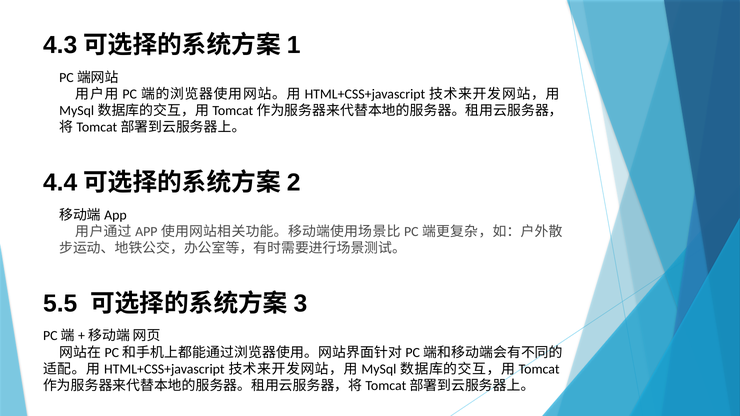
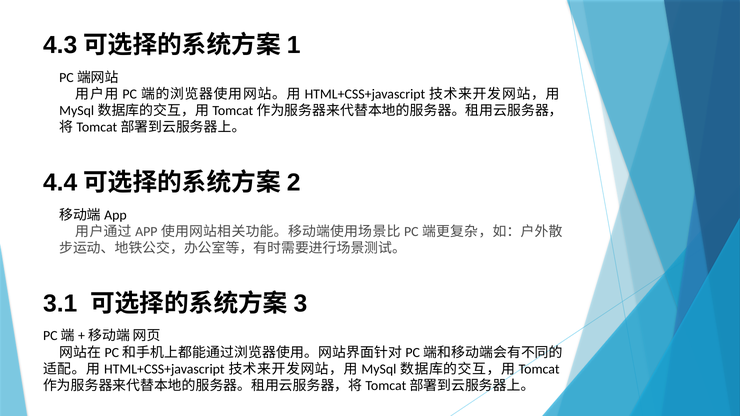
5.5: 5.5 -> 3.1 (60, 304)
